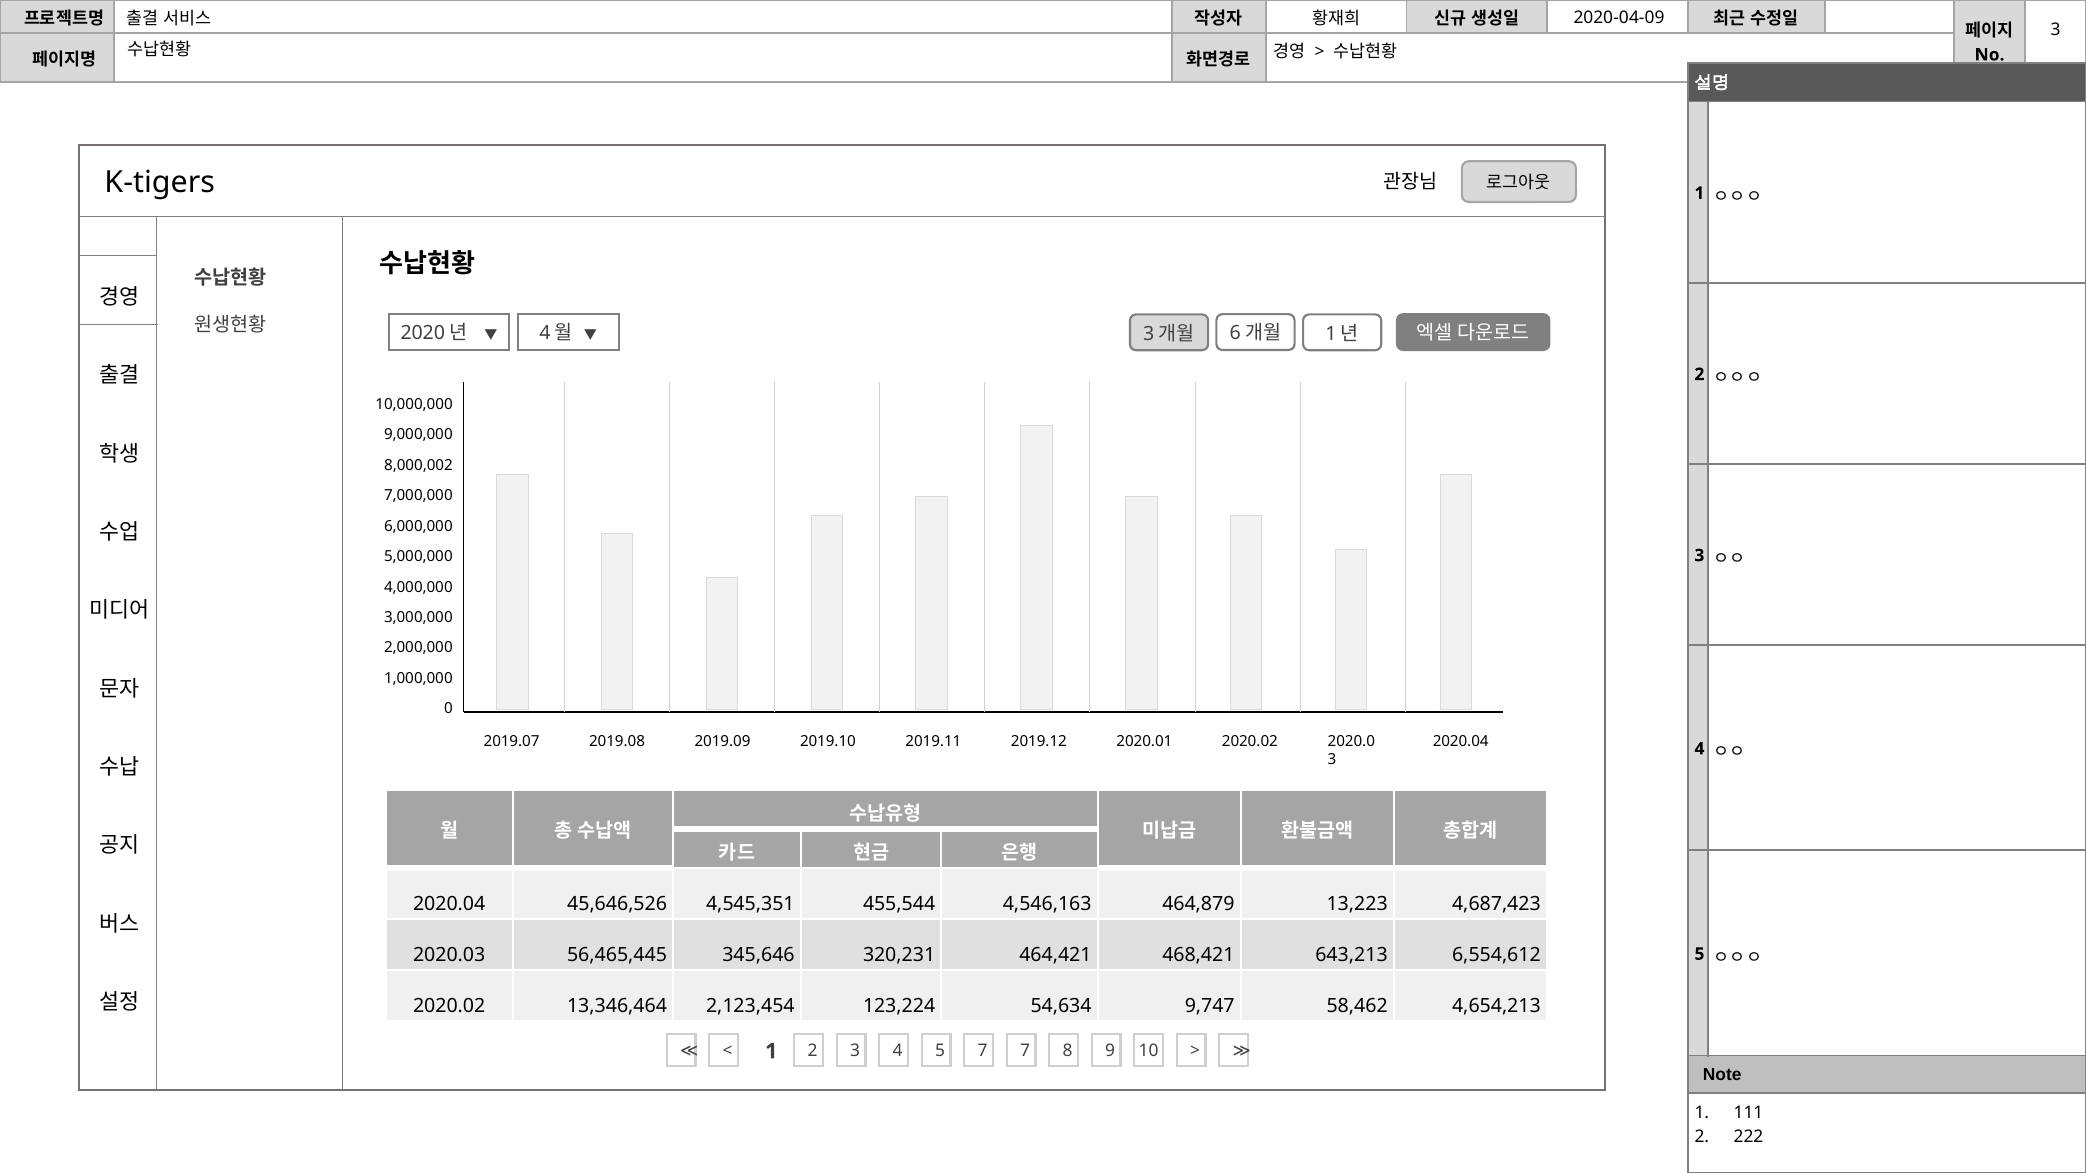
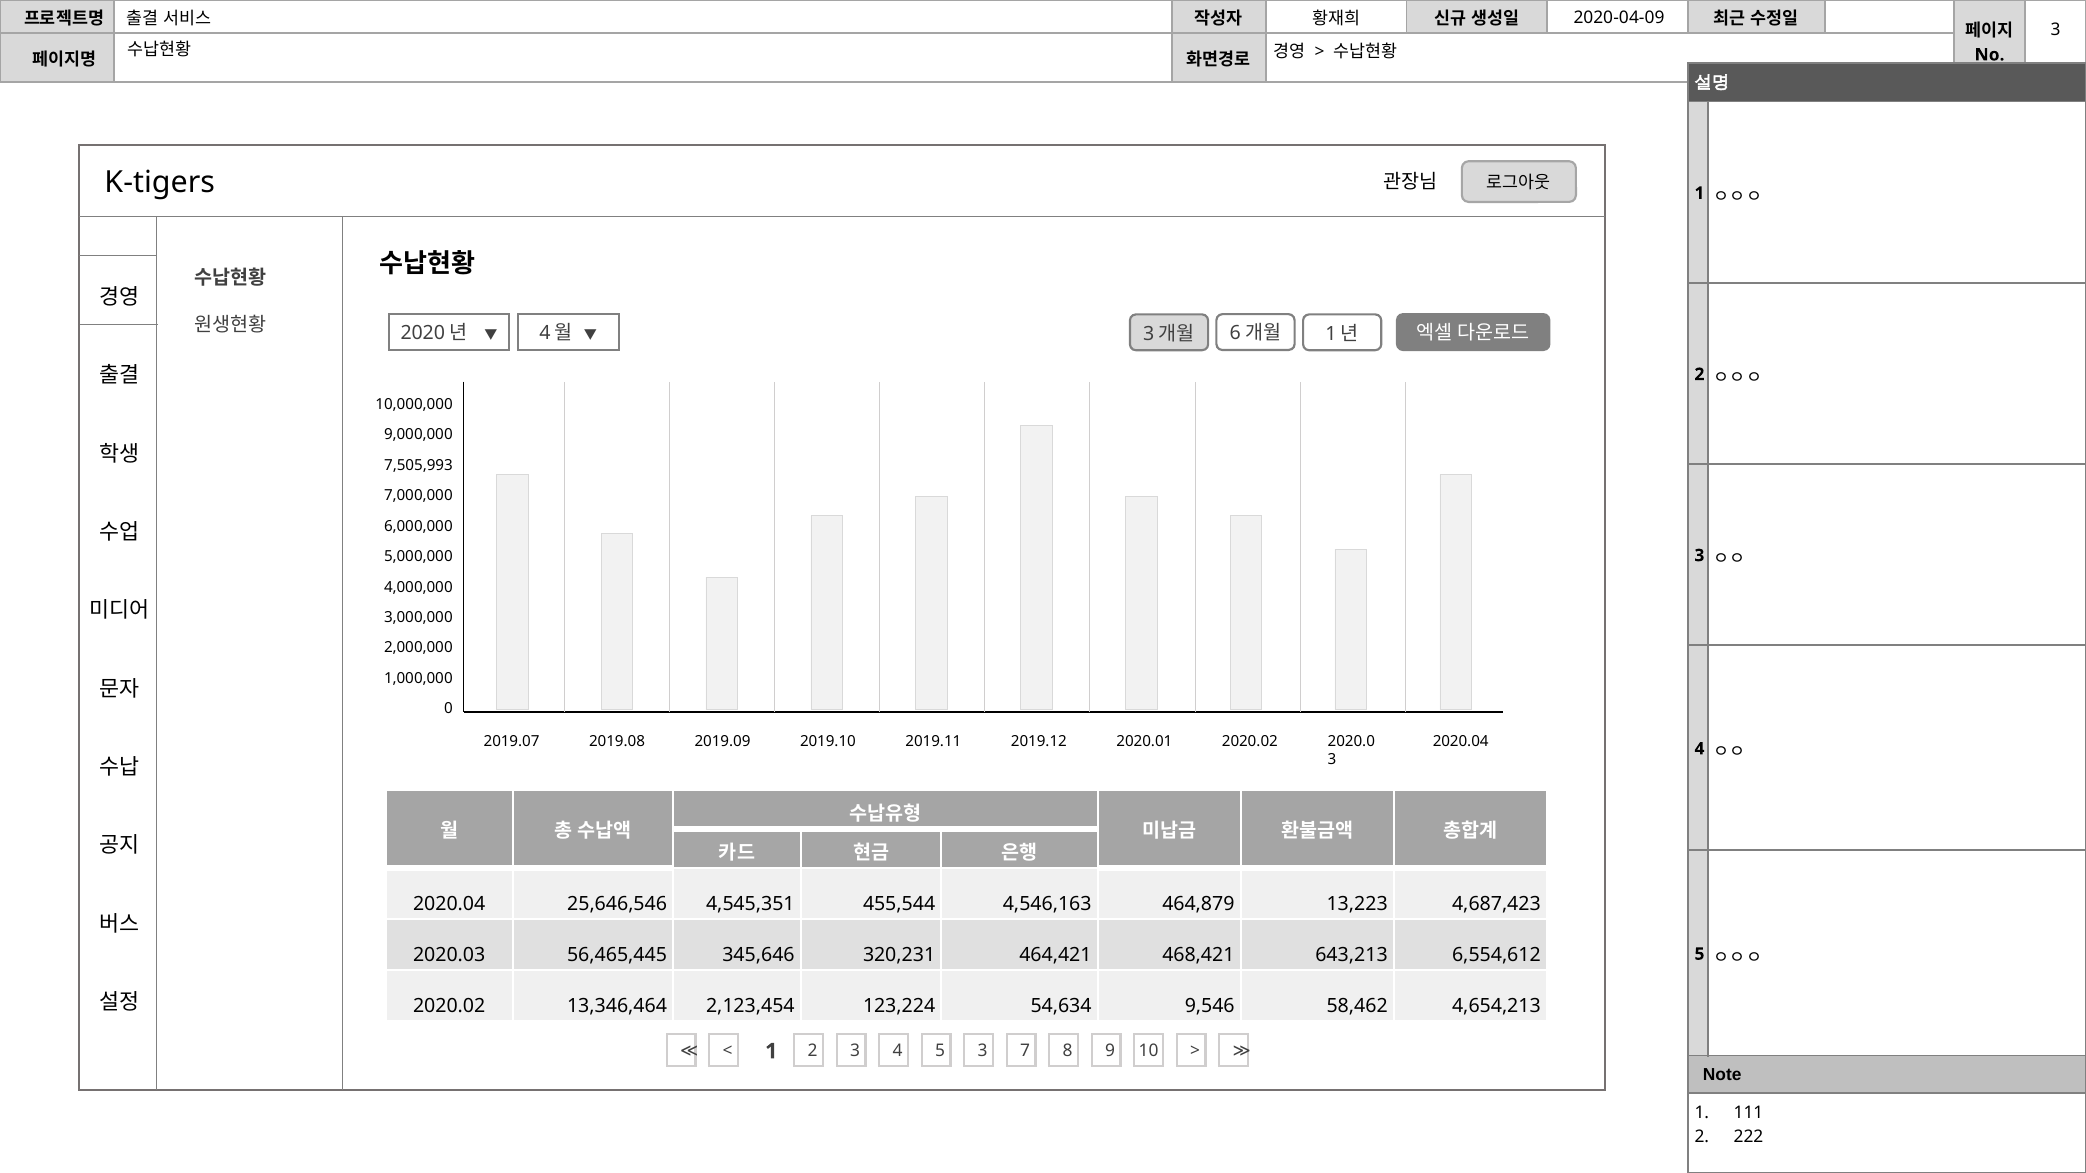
8,000,002: 8,000,002 -> 7,505,993 (418, 465)
45,646,526: 45,646,526 -> 25,646,546 (617, 904)
9,747: 9,747 -> 9,546 (1210, 1006)
5 7: 7 -> 3 (983, 1051)
